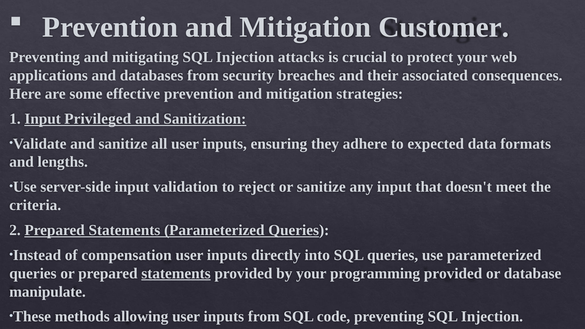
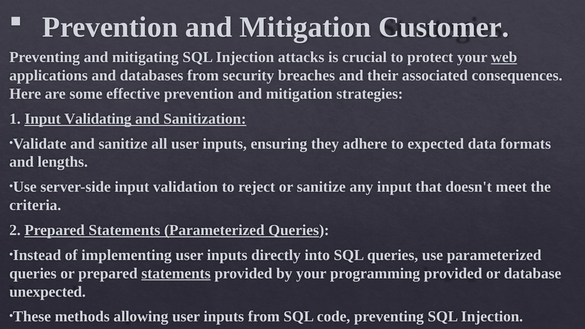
web underline: none -> present (504, 57)
Privileged: Privileged -> Validating (98, 119)
compensation: compensation -> implementing (127, 255)
manipulate: manipulate -> unexpected (48, 292)
